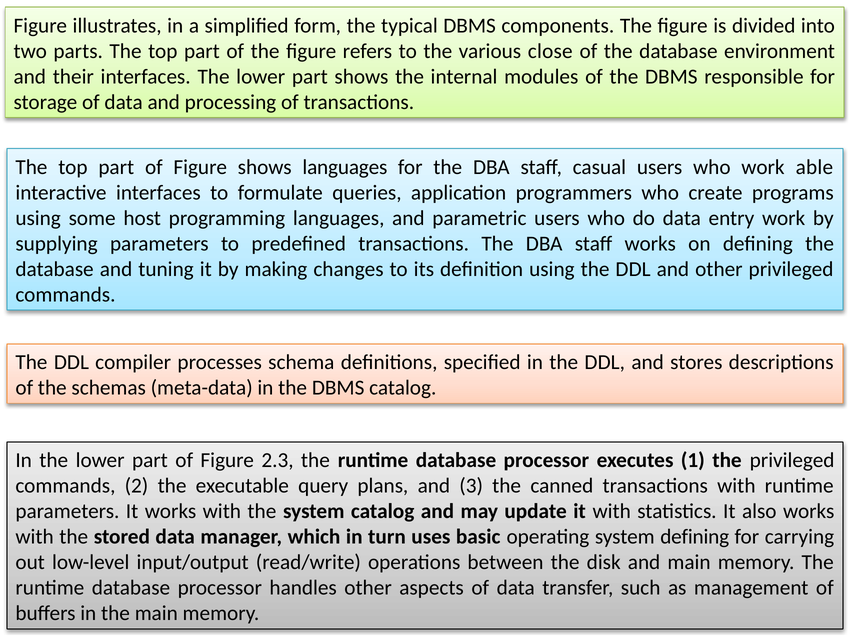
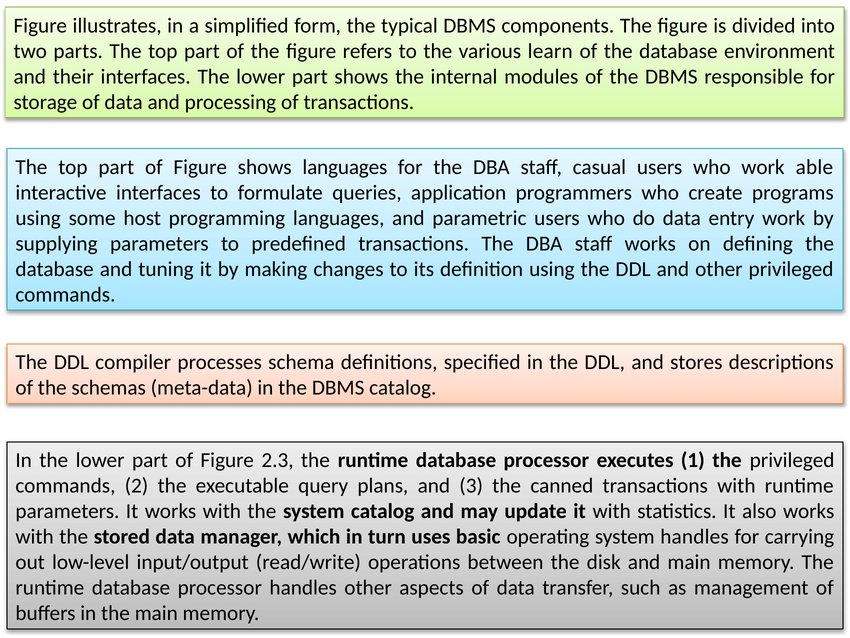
close: close -> learn (550, 51)
system defining: defining -> handles (695, 536)
